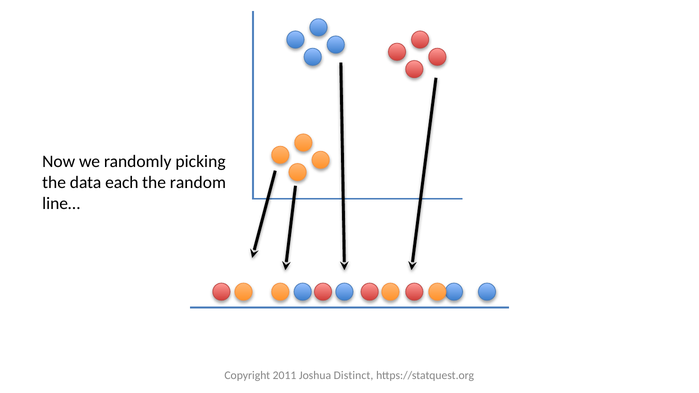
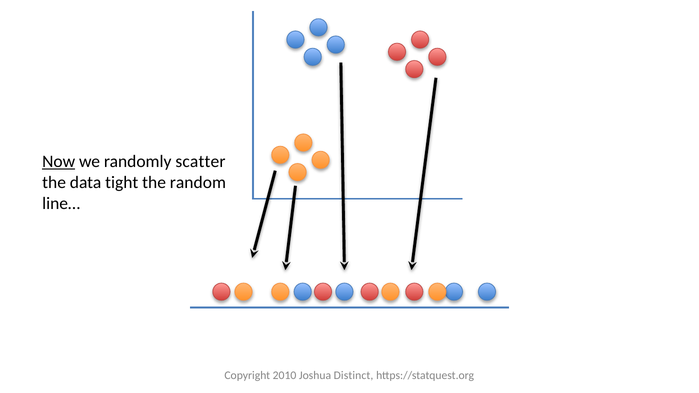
Now underline: none -> present (59, 161)
picking: picking -> scatter (200, 161)
each: each -> tight (122, 182)
2011: 2011 -> 2010 (285, 376)
